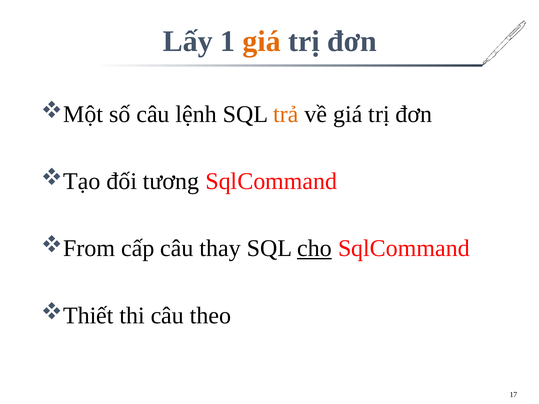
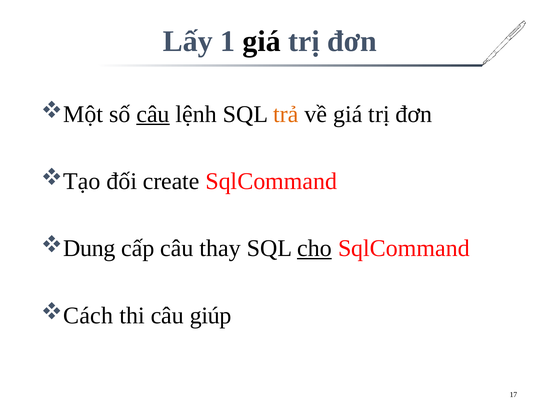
giá colour: orange -> black (262, 41)
câu underline: none -> present (153, 114)
tương: tương -> create (171, 181)
From: From -> Dung (89, 249)
Thiết: Thiết -> Cách (88, 316)
theo: theo -> giúp (211, 316)
